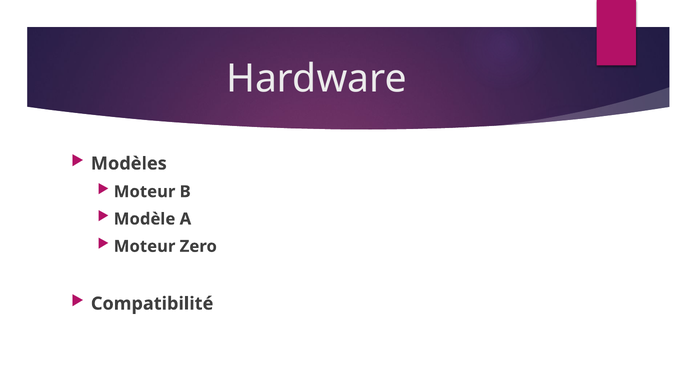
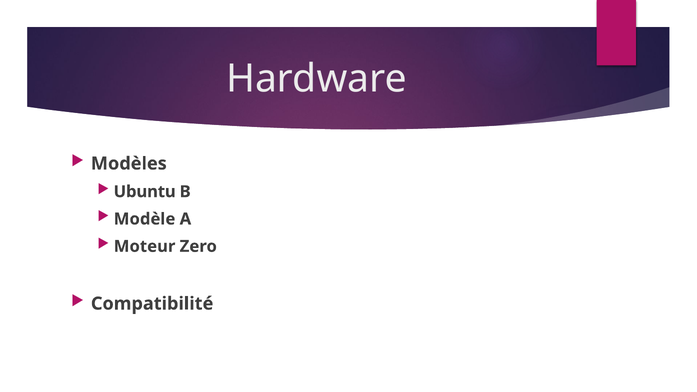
Moteur: Moteur -> Ubuntu (145, 192)
